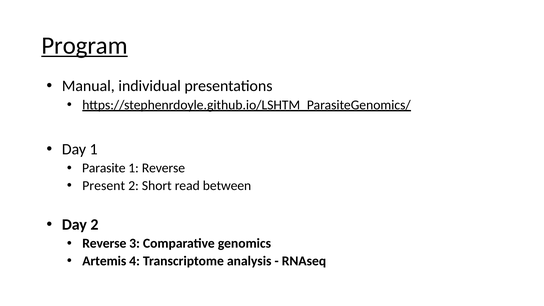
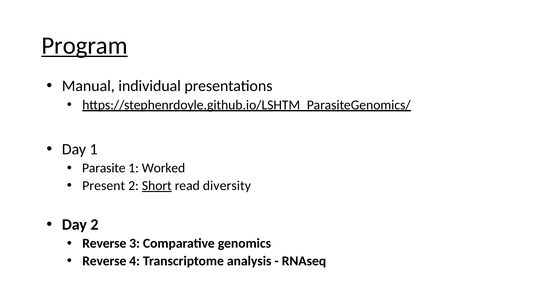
1 Reverse: Reverse -> Worked (163, 168)
Short underline: none -> present (157, 186)
between: between -> diversity (227, 186)
Artemis: Artemis -> Reverse (104, 261)
